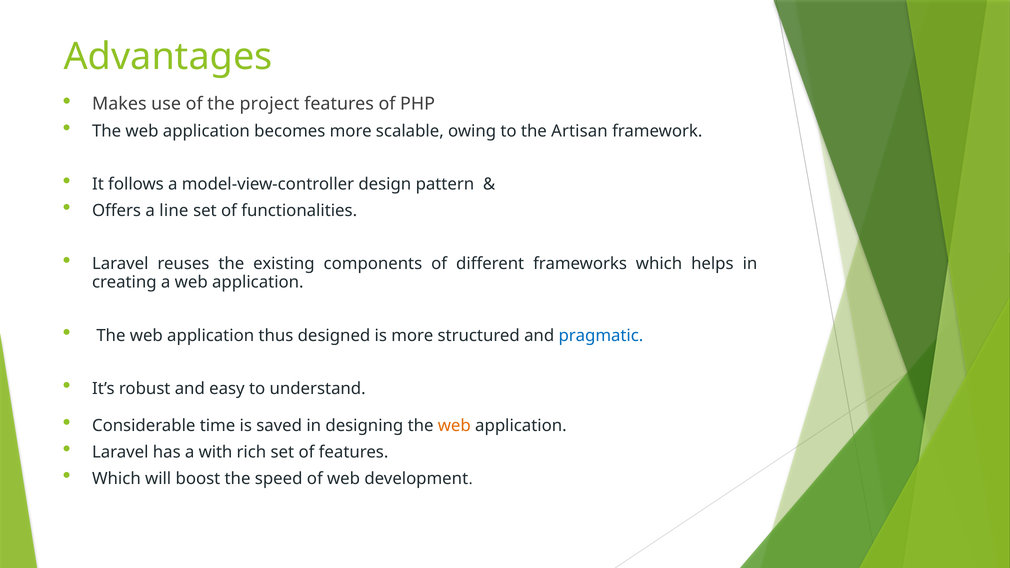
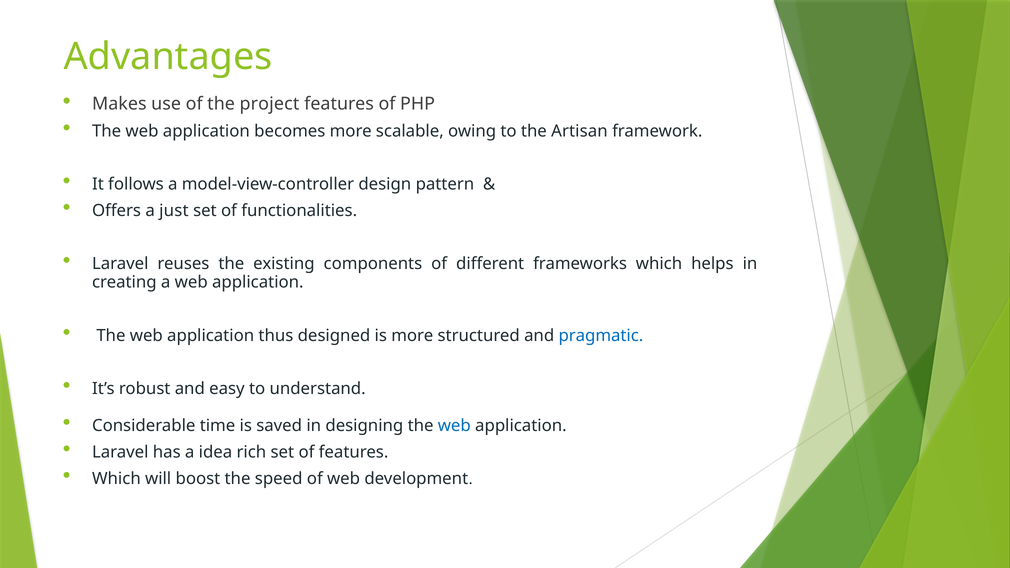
line: line -> just (174, 211)
web colour: orange -> blue (454, 426)
with: with -> idea (215, 452)
